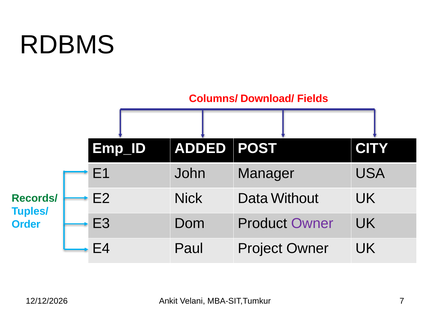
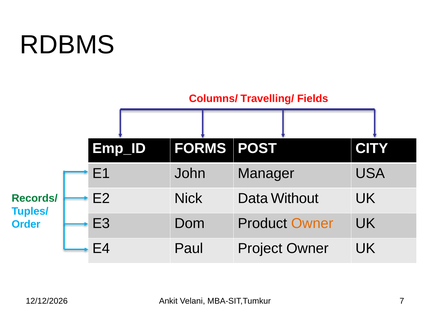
Download/: Download/ -> Travelling/ (267, 99)
ADDED: ADDED -> FORMS (200, 149)
Owner colour: purple -> orange (312, 224)
